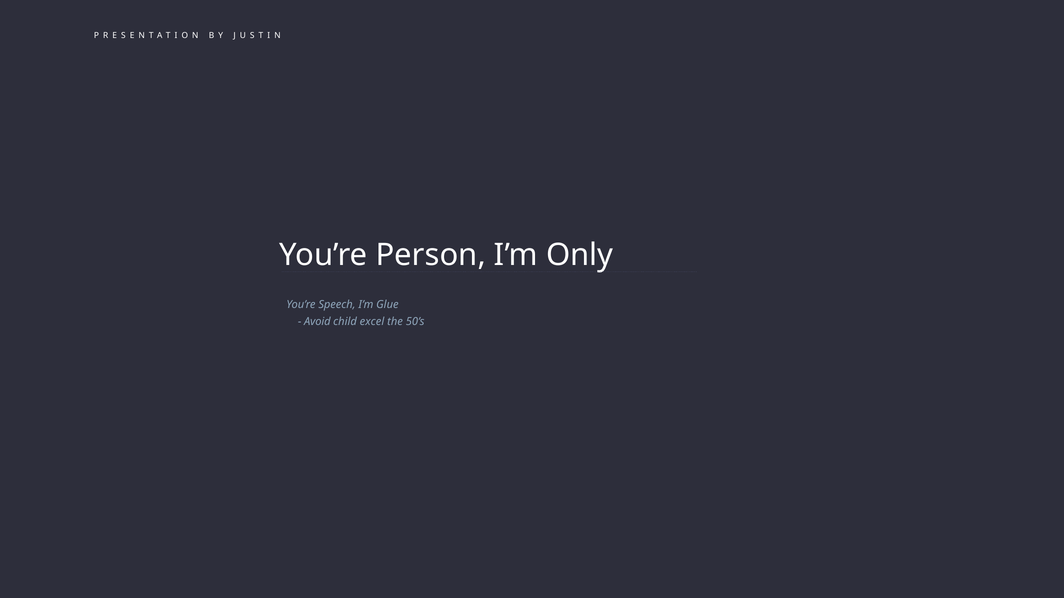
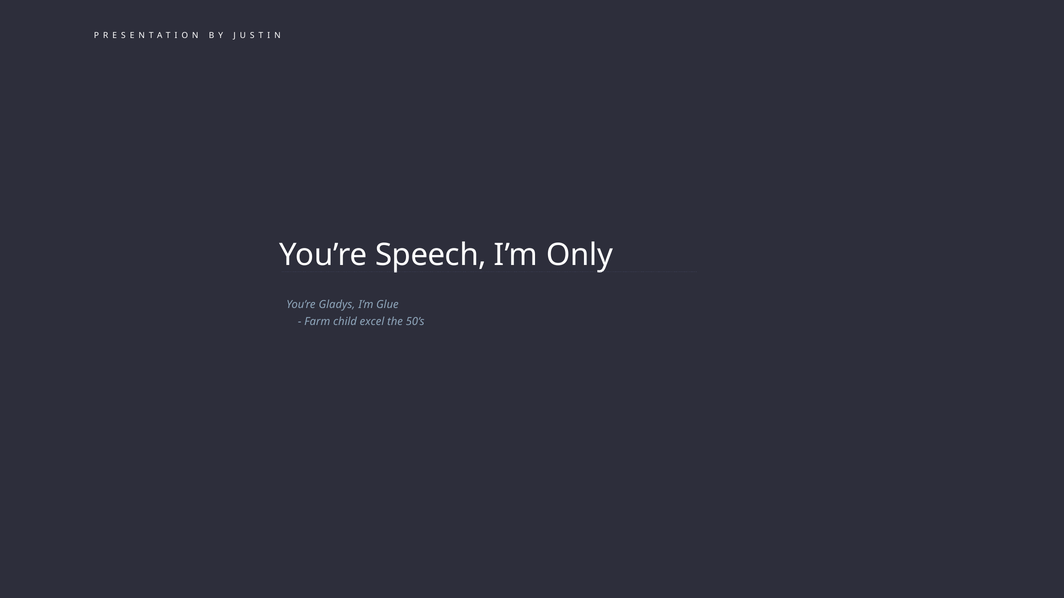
Person: Person -> Speech (431, 255)
Speech: Speech -> Gladys (337, 305)
Avoid: Avoid -> Farm (317, 322)
